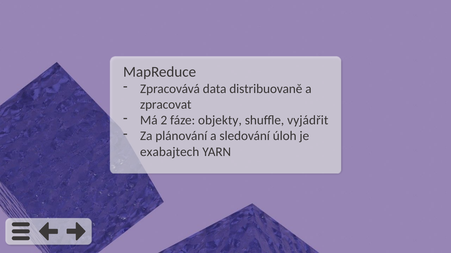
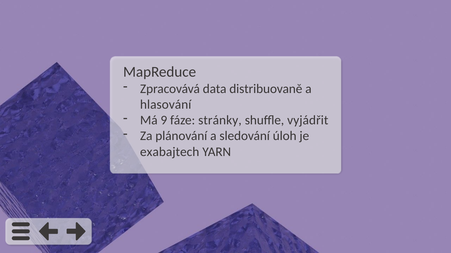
zpracovat: zpracovat -> hlasování (166, 105)
2: 2 -> 9 (164, 121)
objekty: objekty -> stránky (220, 121)
